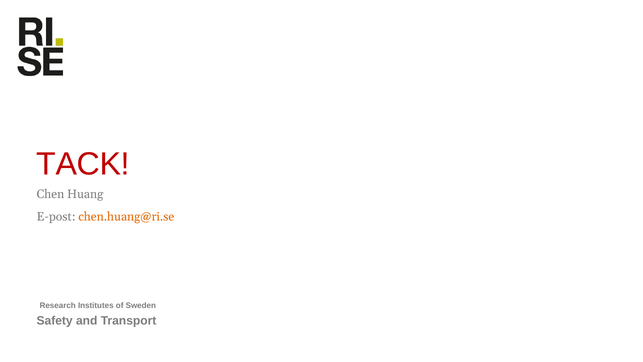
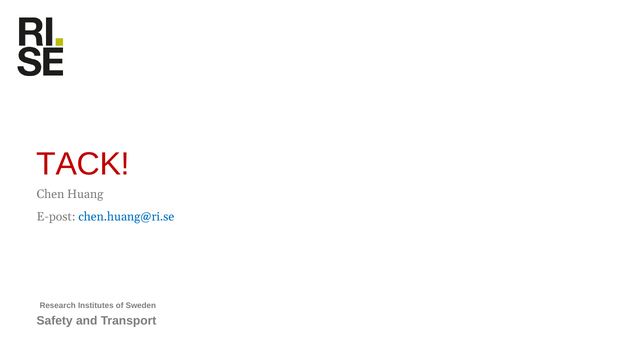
chen.huang@ri.se colour: orange -> blue (126, 216)
